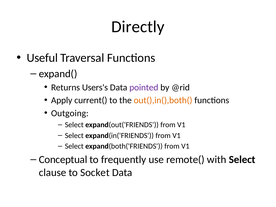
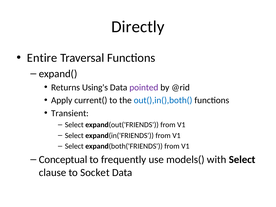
Useful: Useful -> Entire (42, 58)
Users's: Users's -> Using's (95, 87)
out(),in(),both( colour: orange -> blue (163, 100)
Outgoing: Outgoing -> Transient (70, 113)
remote(: remote( -> models( (185, 160)
